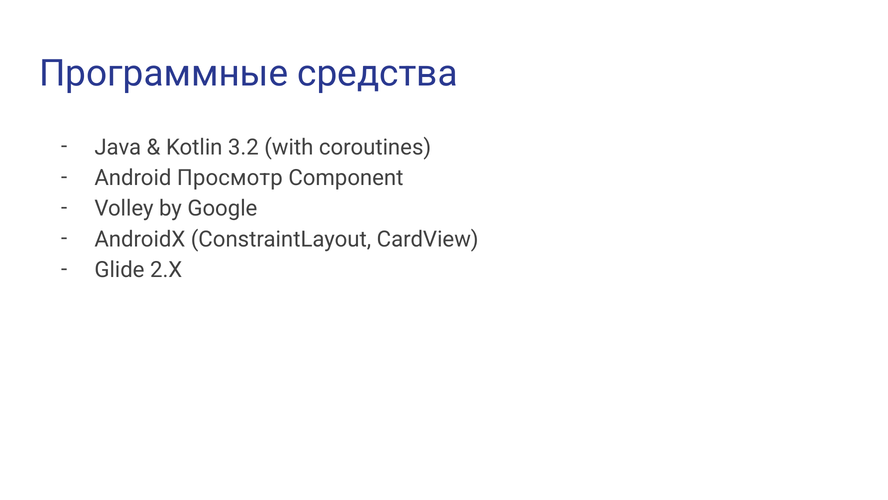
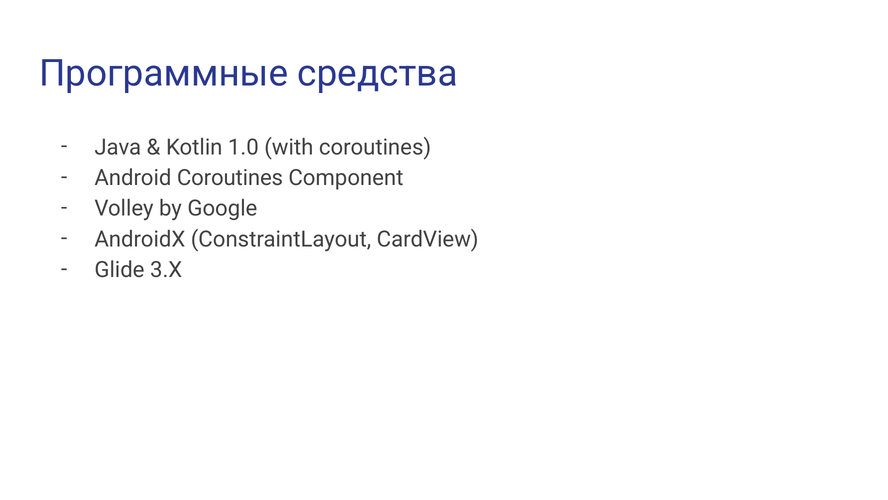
3.2: 3.2 -> 1.0 (243, 147)
Android Просмотр: Просмотр -> Coroutines (230, 178)
2.X: 2.X -> 3.X (166, 270)
